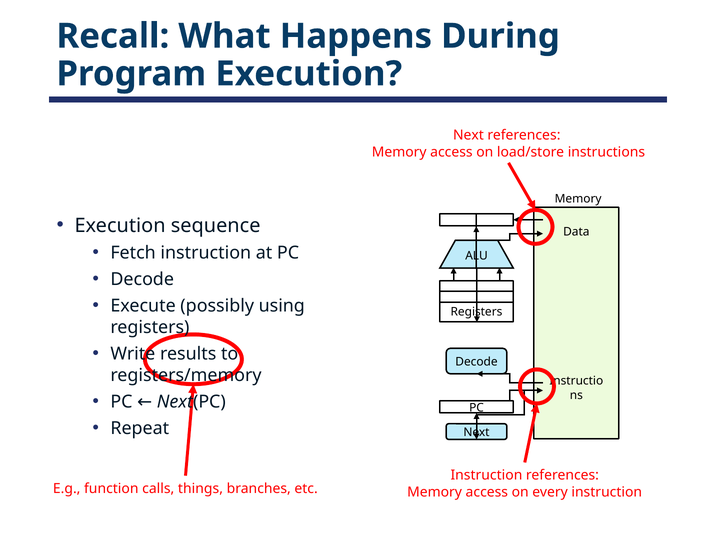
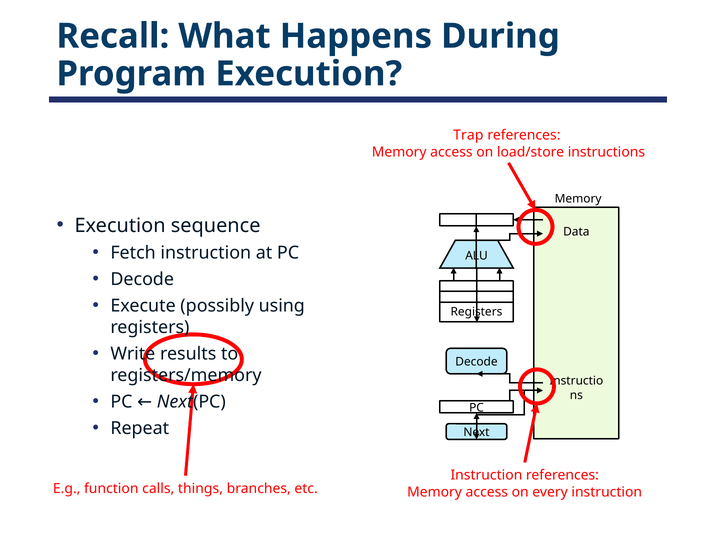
Next: Next -> Trap (468, 135)
